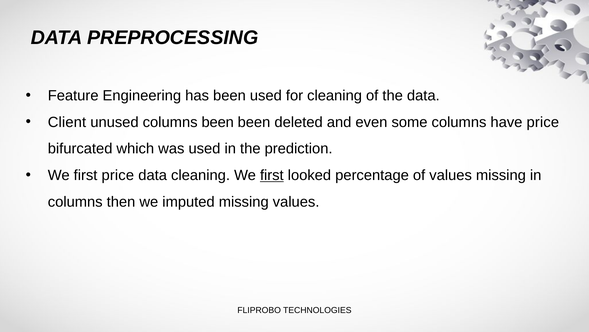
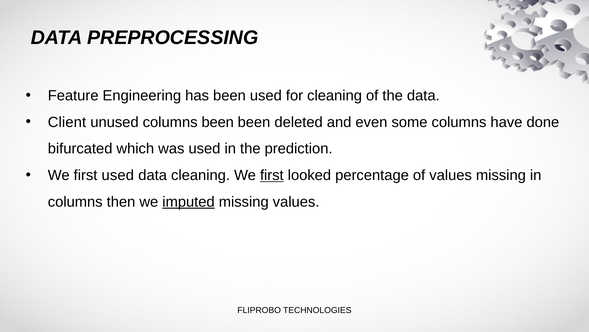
have price: price -> done (543, 122)
first price: price -> used (118, 175)
imputed underline: none -> present (189, 201)
